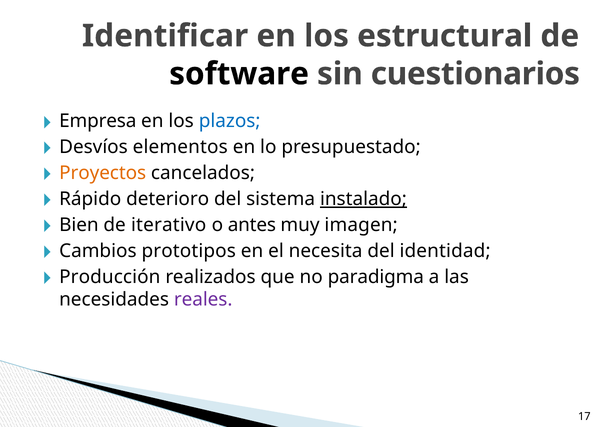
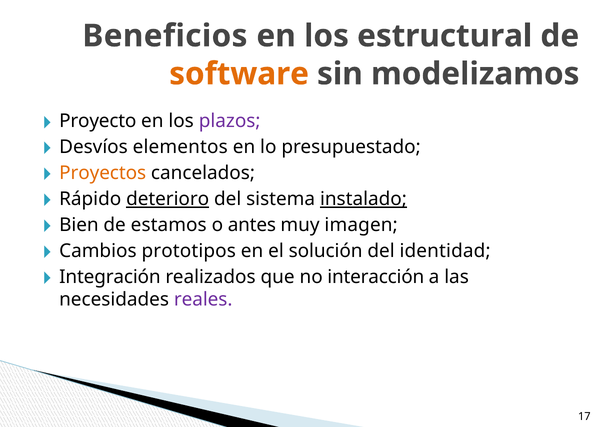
Identificar: Identificar -> Beneficios (165, 36)
software colour: black -> orange (239, 74)
cuestionarios: cuestionarios -> modelizamos (475, 74)
Empresa: Empresa -> Proyecto (98, 121)
plazos colour: blue -> purple (230, 121)
deterioro underline: none -> present (168, 199)
iterativo: iterativo -> estamos (169, 225)
necesita: necesita -> solución (326, 251)
Producción: Producción -> Integración (110, 276)
paradigma: paradigma -> interacción (376, 276)
